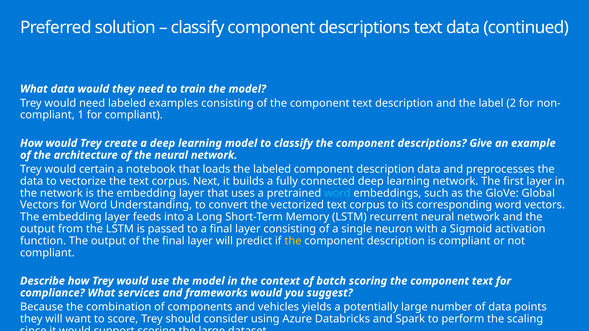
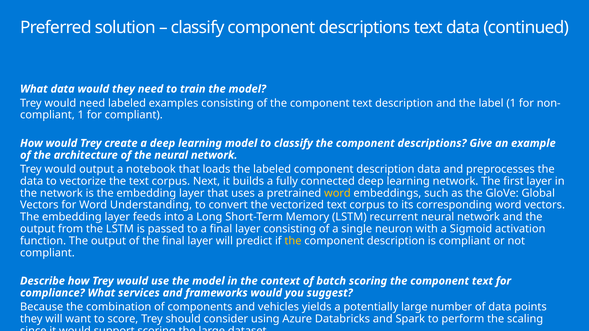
label 2: 2 -> 1 (511, 103)
would certain: certain -> output (97, 169)
word colour: light blue -> yellow (337, 193)
